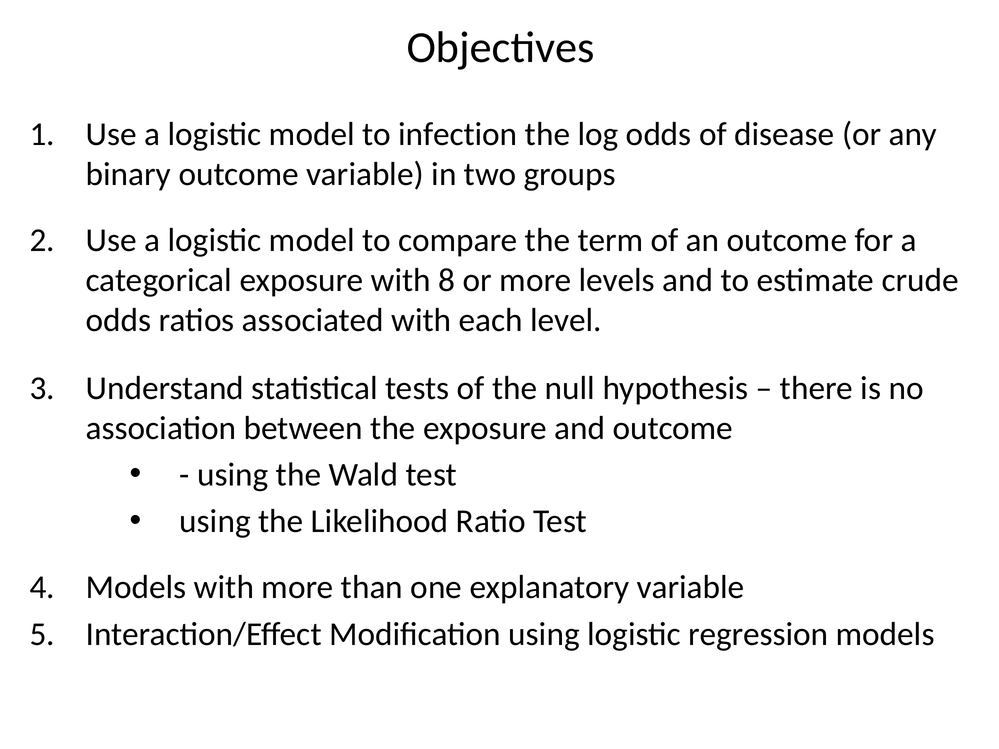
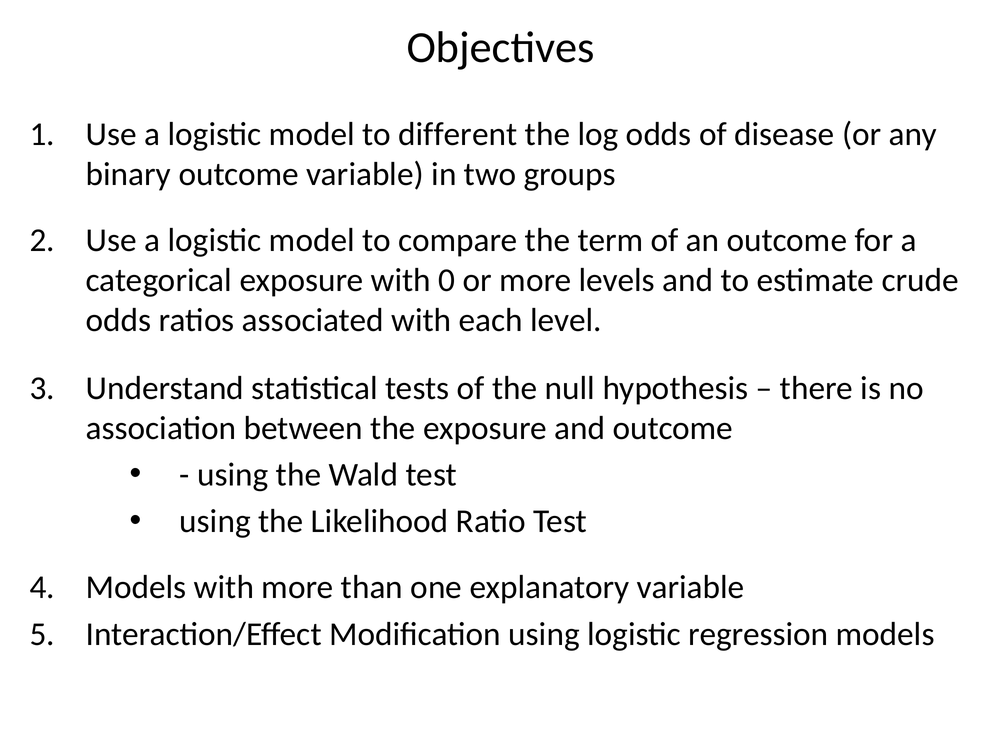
infection: infection -> different (458, 134)
8: 8 -> 0 (447, 280)
